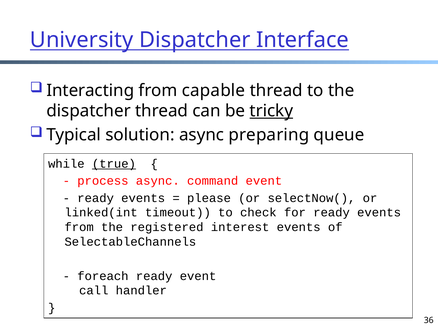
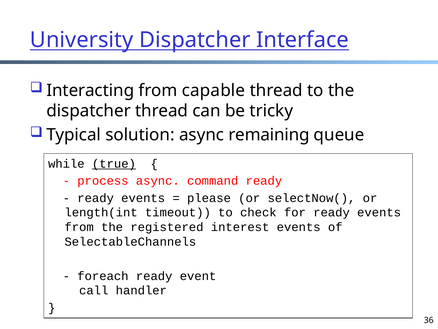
tricky underline: present -> none (271, 111)
preparing: preparing -> remaining (269, 135)
command event: event -> ready (264, 181)
linked(int: linked(int -> length(int (101, 212)
